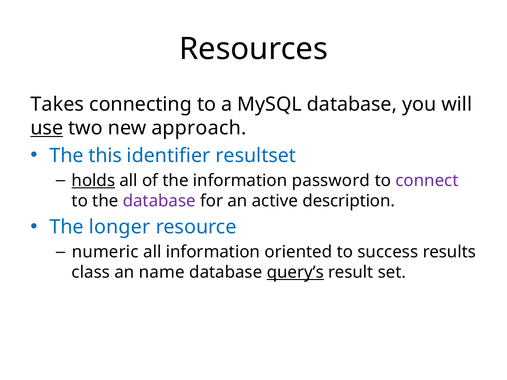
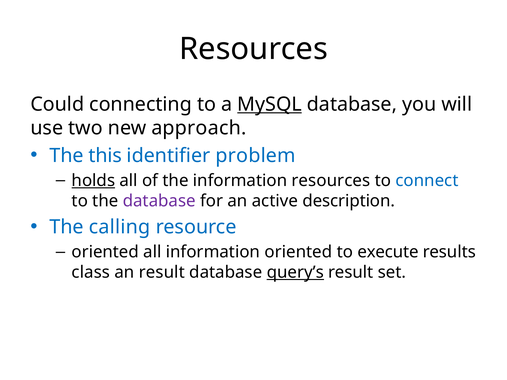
Takes: Takes -> Could (57, 104)
MySQL underline: none -> present (270, 104)
use underline: present -> none (47, 128)
resultset: resultset -> problem (256, 156)
information password: password -> resources (331, 181)
connect colour: purple -> blue (427, 181)
longer: longer -> calling (120, 227)
numeric: numeric -> oriented (105, 252)
success: success -> execute (388, 252)
an name: name -> result (162, 273)
